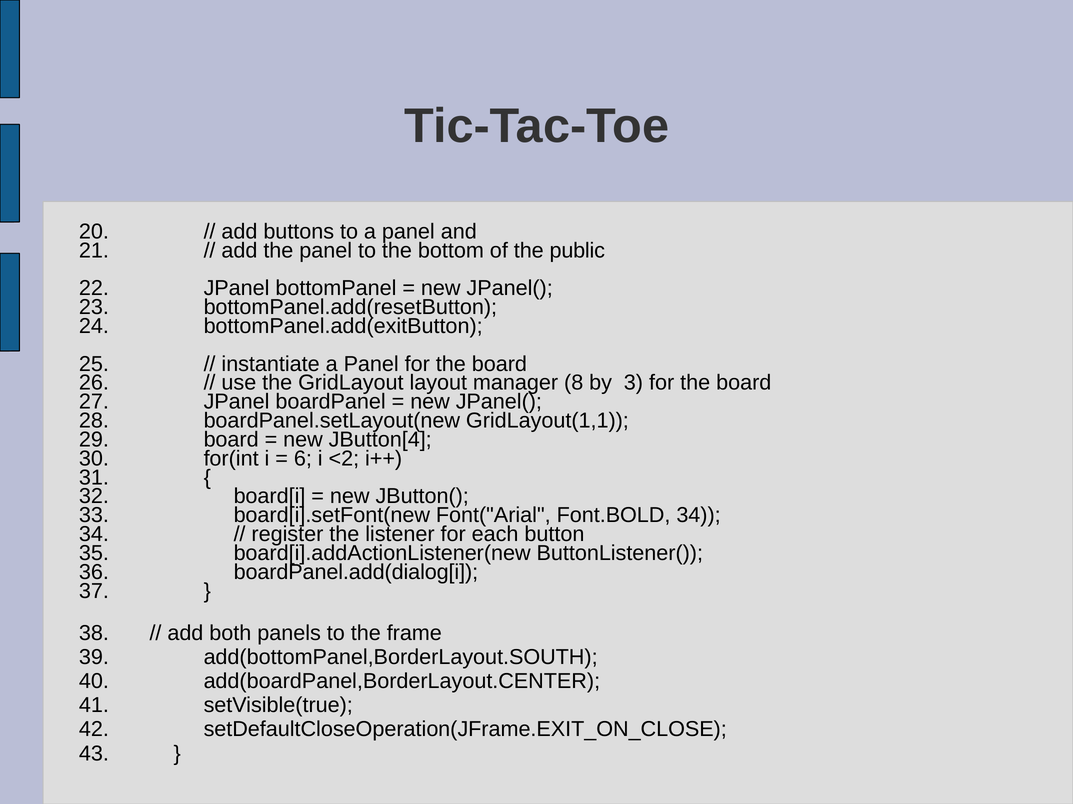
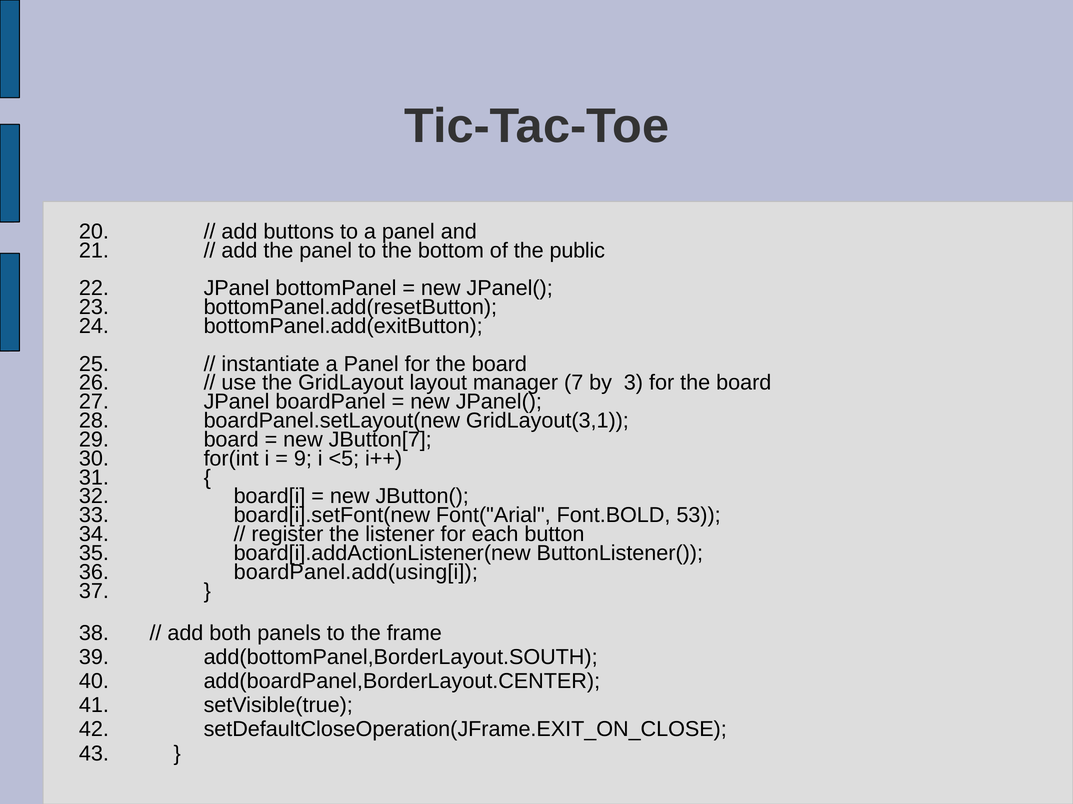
8: 8 -> 7 (574, 383)
GridLayout(1,1: GridLayout(1,1 -> GridLayout(3,1 (547, 421)
JButton[4: JButton[4 -> JButton[7 (380, 440)
6: 6 -> 9 (303, 459)
<2: <2 -> <5 (344, 459)
Font.BOLD 34: 34 -> 53 (699, 516)
boardPanel.add(dialog[i: boardPanel.add(dialog[i -> boardPanel.add(using[i (356, 572)
